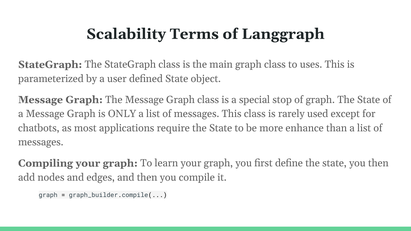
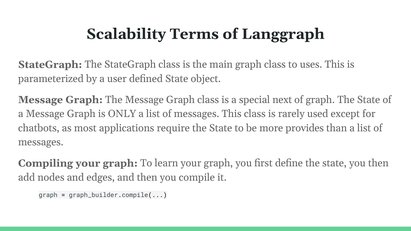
stop: stop -> next (282, 100)
enhance: enhance -> provides (305, 128)
